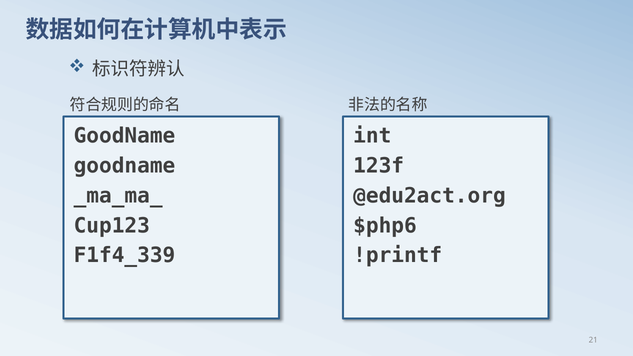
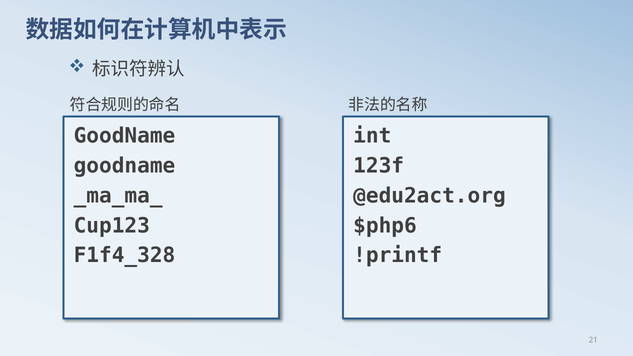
F1f4_339: F1f4_339 -> F1f4_328 (124, 256)
